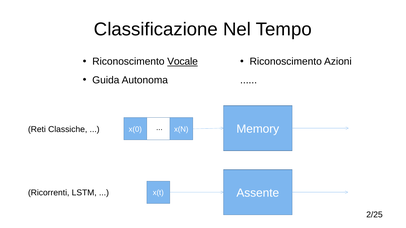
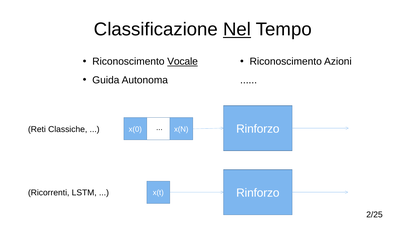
Nel underline: none -> present (237, 29)
x(N Memory: Memory -> Rinforzo (258, 129)
x(t Assente: Assente -> Rinforzo (258, 193)
